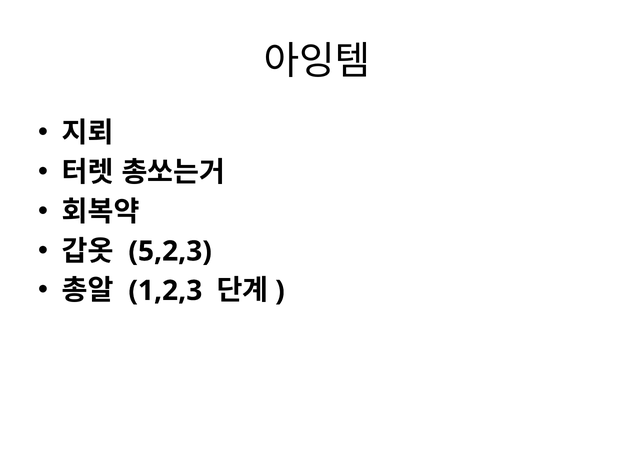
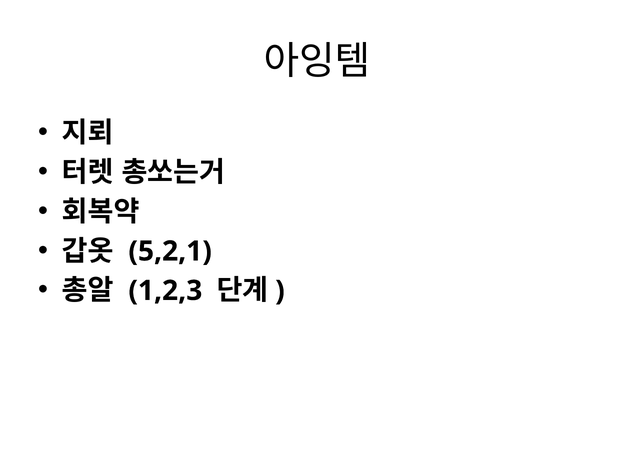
5,2,3: 5,2,3 -> 5,2,1 (170, 251)
